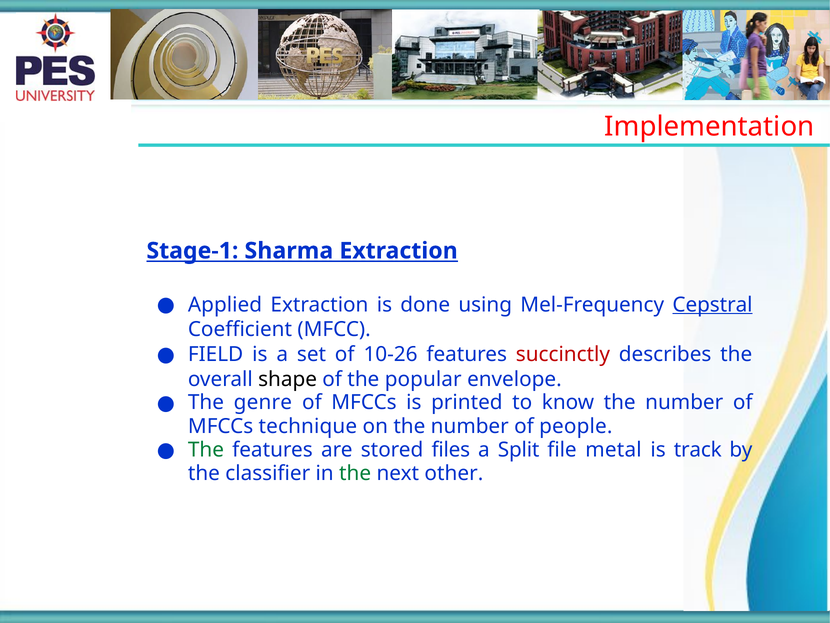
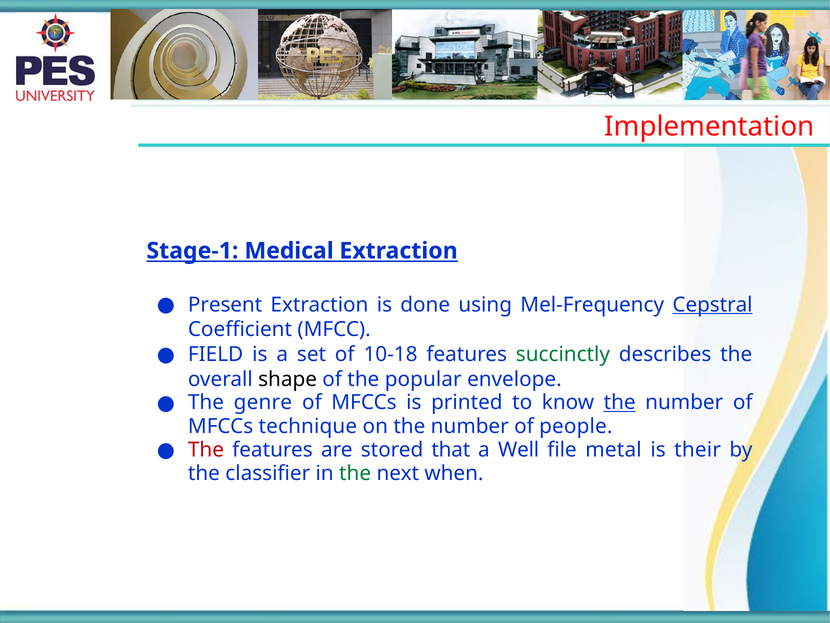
Sharma: Sharma -> Medical (289, 251)
Applied: Applied -> Present (225, 304)
10-26: 10-26 -> 10-18 (391, 354)
succinctly colour: red -> green (563, 354)
the underline: none -> present (620, 402)
The colour: green -> red (206, 449)
files: files -> that (451, 449)
Split: Split -> Well (519, 449)
track: track -> their (698, 449)
other: other -> when (454, 473)
